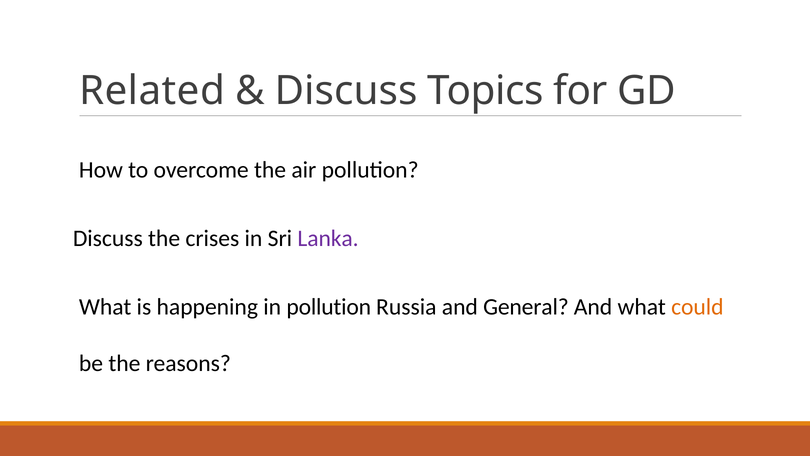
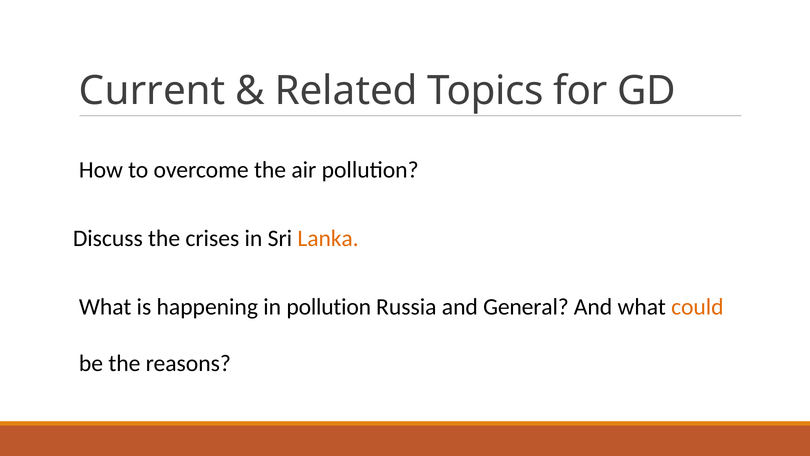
Related: Related -> Current (152, 91)
Discuss: Discuss -> Related (346, 91)
Lanka colour: purple -> orange (328, 238)
